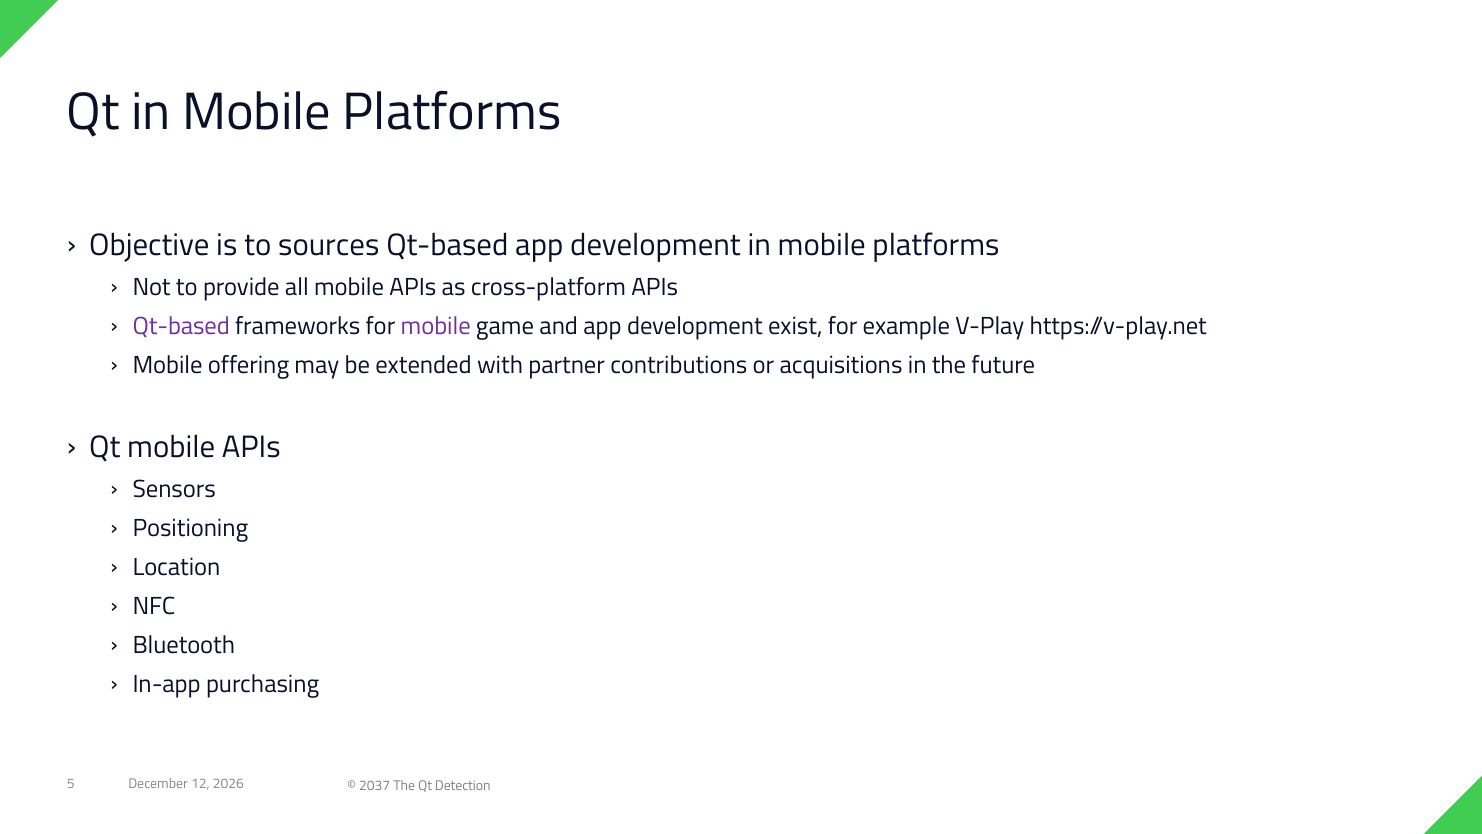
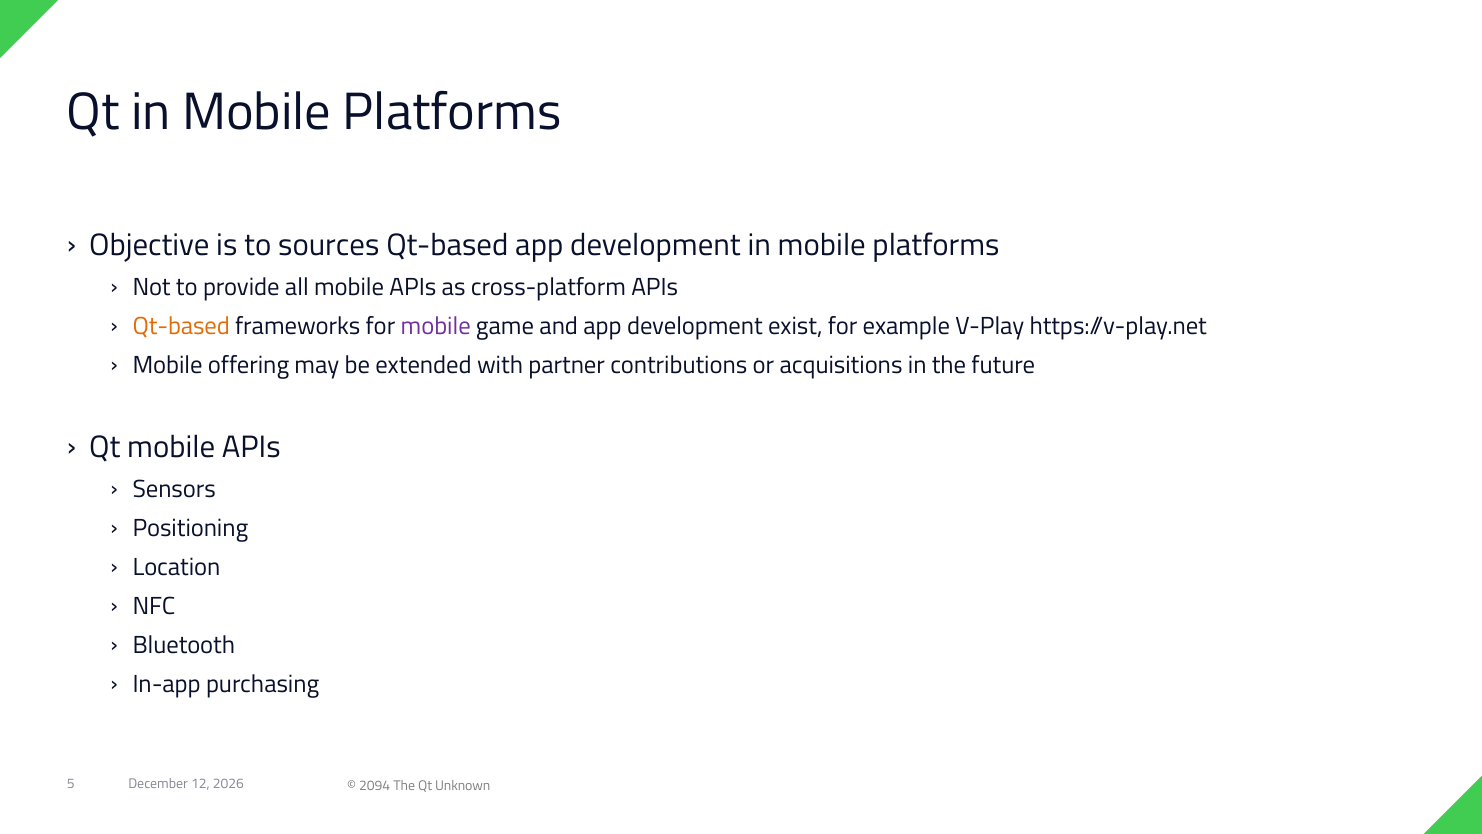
Qt-based colour: purple -> orange (181, 326)
2037: 2037 -> 2094 (375, 786)
Detection: Detection -> Unknown (463, 786)
